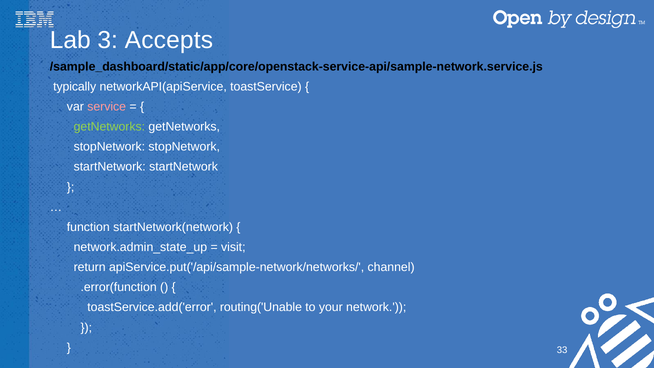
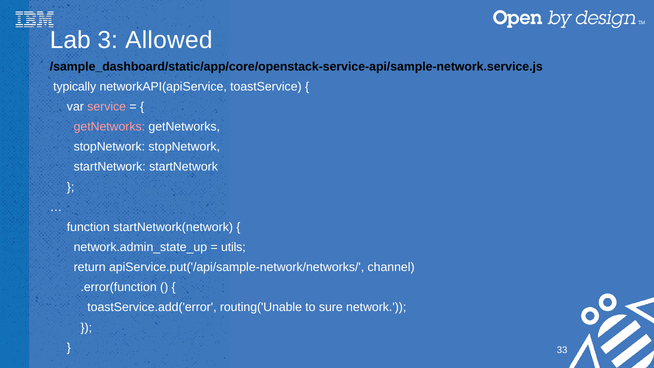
Accepts: Accepts -> Allowed (169, 40)
getNetworks colour: light green -> pink (109, 127)
visit: visit -> utils (233, 247)
your: your -> sure (331, 307)
